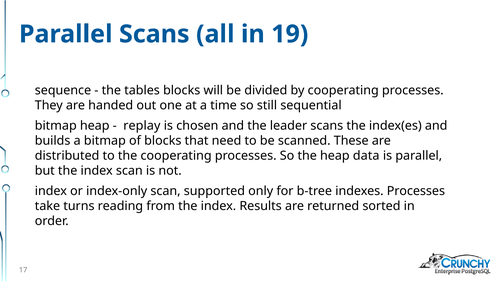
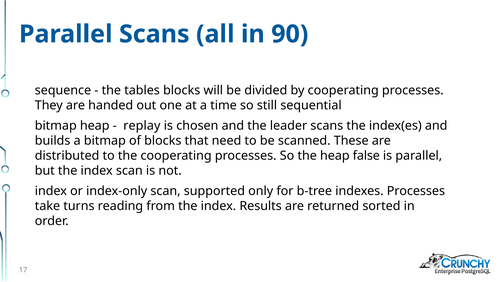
19: 19 -> 90 (290, 34)
data: data -> false (366, 156)
